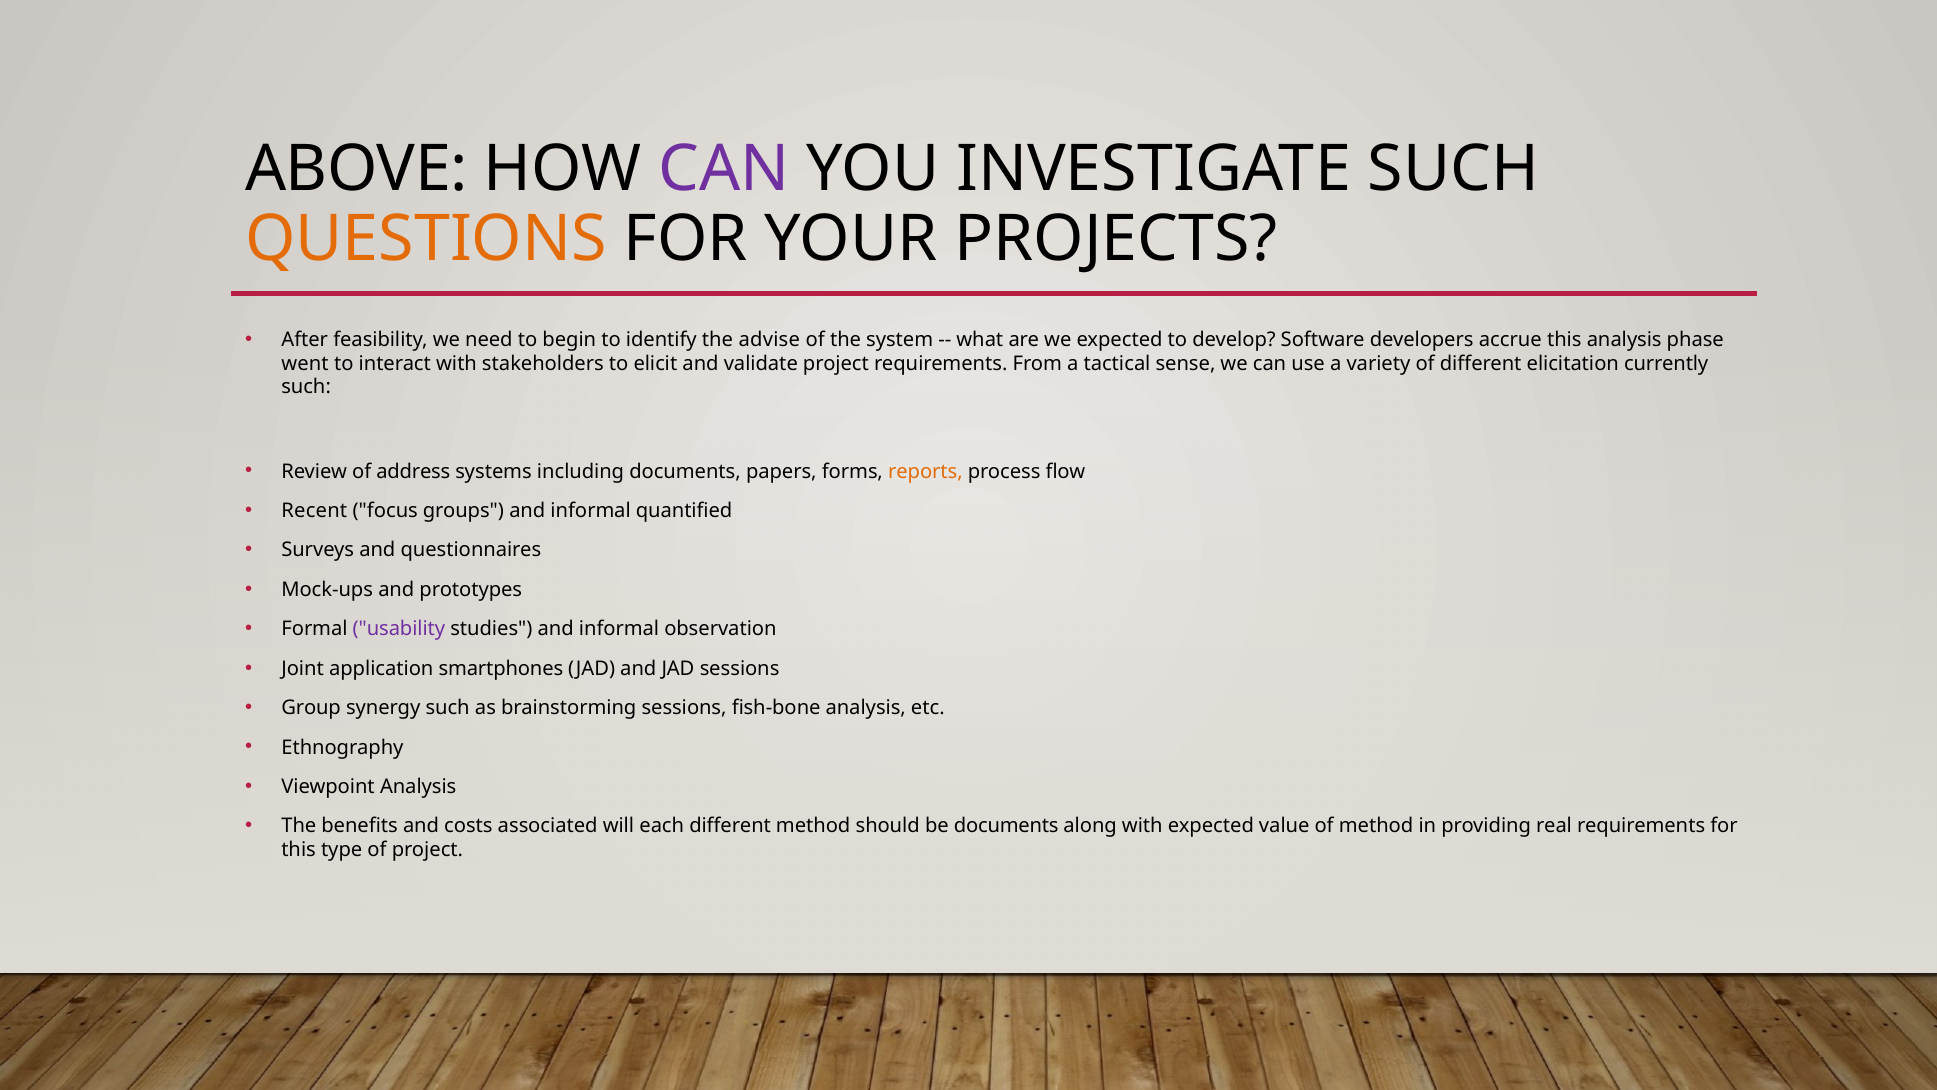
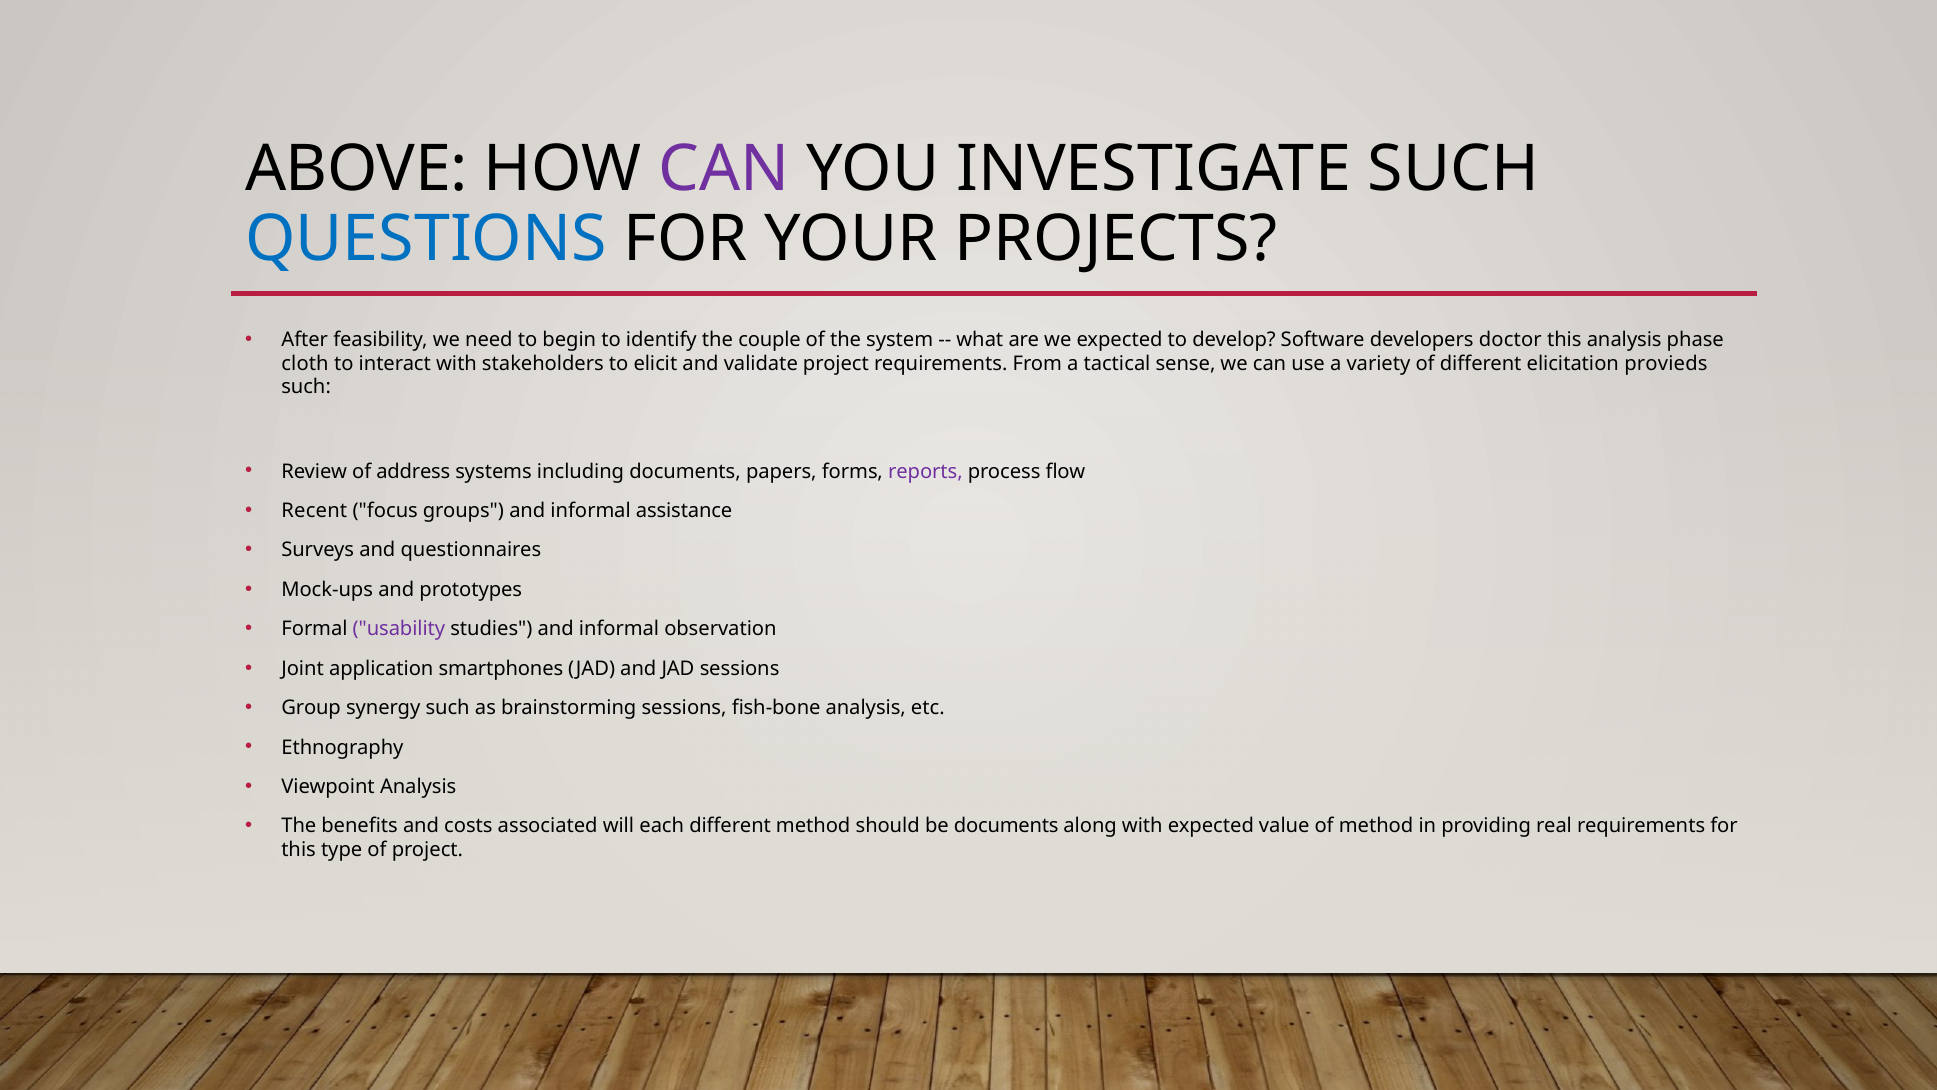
QUESTIONS colour: orange -> blue (426, 239)
advise: advise -> couple (770, 340)
accrue: accrue -> doctor (1510, 340)
went: went -> cloth (305, 363)
currently: currently -> provieds (1666, 363)
reports colour: orange -> purple (925, 471)
quantified: quantified -> assistance (684, 511)
